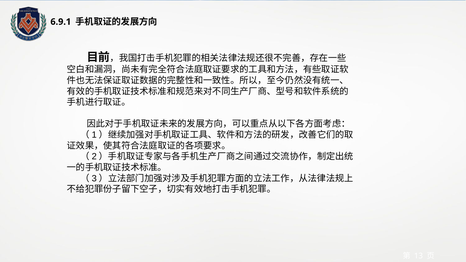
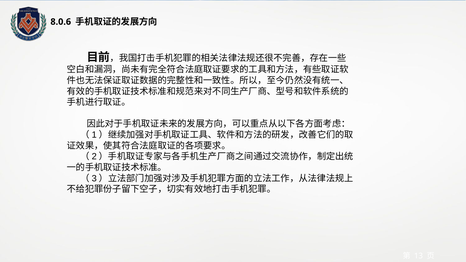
6.9.1: 6.9.1 -> 8.0.6 (61, 22)
